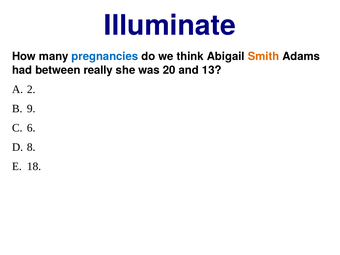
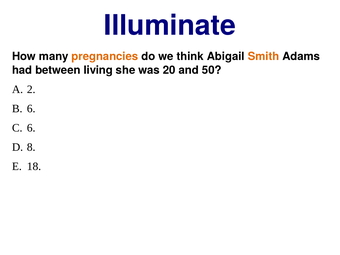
pregnancies colour: blue -> orange (105, 56)
really: really -> living (98, 70)
13: 13 -> 50 (212, 70)
9: 9 -> 6 (31, 109)
